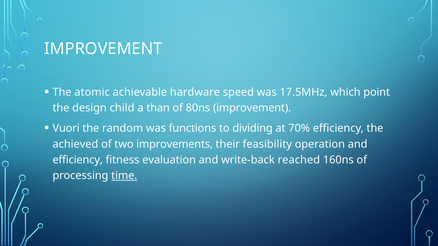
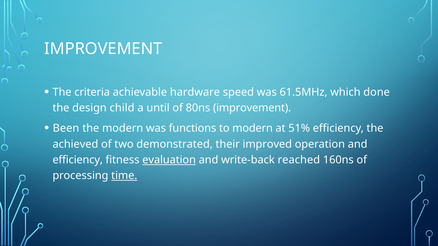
atomic: atomic -> criteria (92, 92)
17.5MHz: 17.5MHz -> 61.5MHz (304, 92)
point: point -> done (377, 92)
than: than -> until (158, 108)
Vuori: Vuori -> Been (66, 129)
the random: random -> modern (123, 129)
to dividing: dividing -> modern (253, 129)
70%: 70% -> 51% (299, 129)
improvements: improvements -> demonstrated (175, 144)
feasibility: feasibility -> improved (267, 144)
evaluation underline: none -> present (169, 160)
